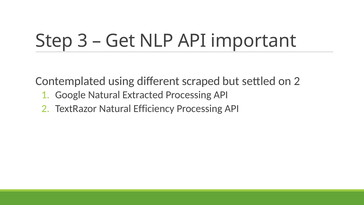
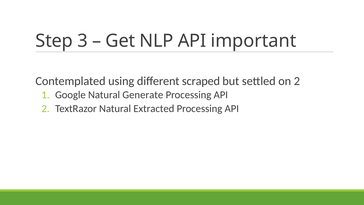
Extracted: Extracted -> Generate (143, 95)
Efficiency: Efficiency -> Extracted (154, 109)
